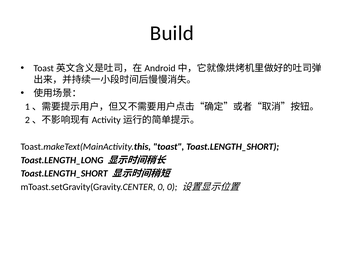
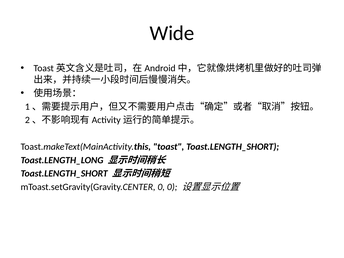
Build: Build -> Wide (172, 33)
